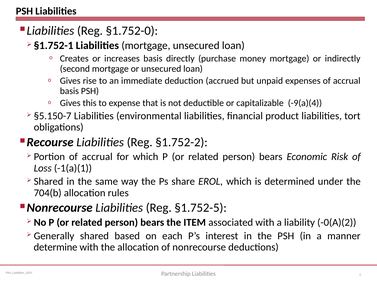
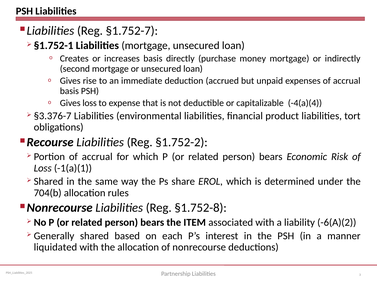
§1.752-0: §1.752-0 -> §1.752-7 (132, 31)
Gives this: this -> loss (90, 103)
-9(a)(4: -9(a)(4 -> -4(a)(4 (305, 103)
§5.150-7: §5.150-7 -> §3.376-7 (53, 116)
§1.752-5: §1.752-5 -> §1.752-8 (201, 208)
-0(A)(2: -0(A)(2 -> -6(A)(2 (337, 222)
determine: determine -> liquidated (55, 247)
